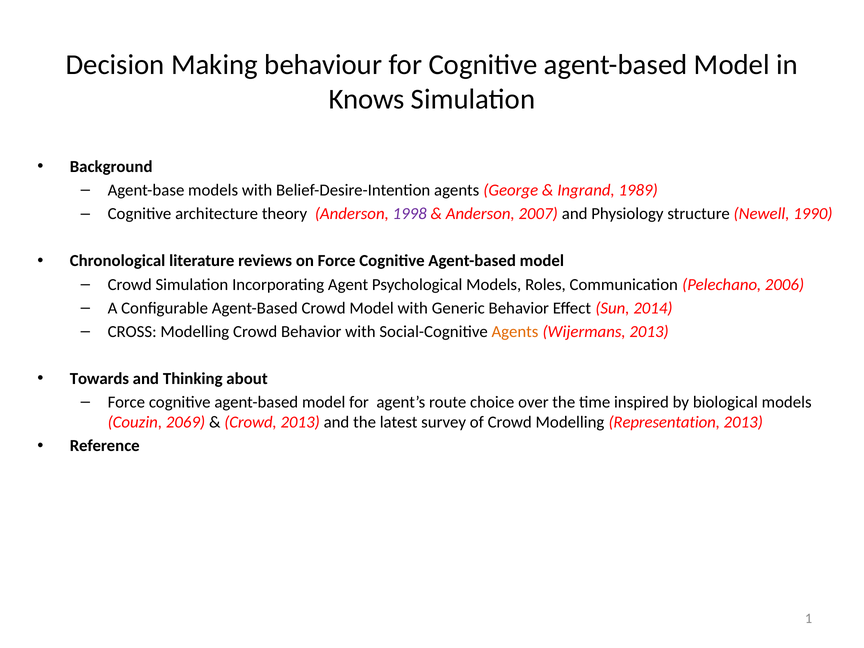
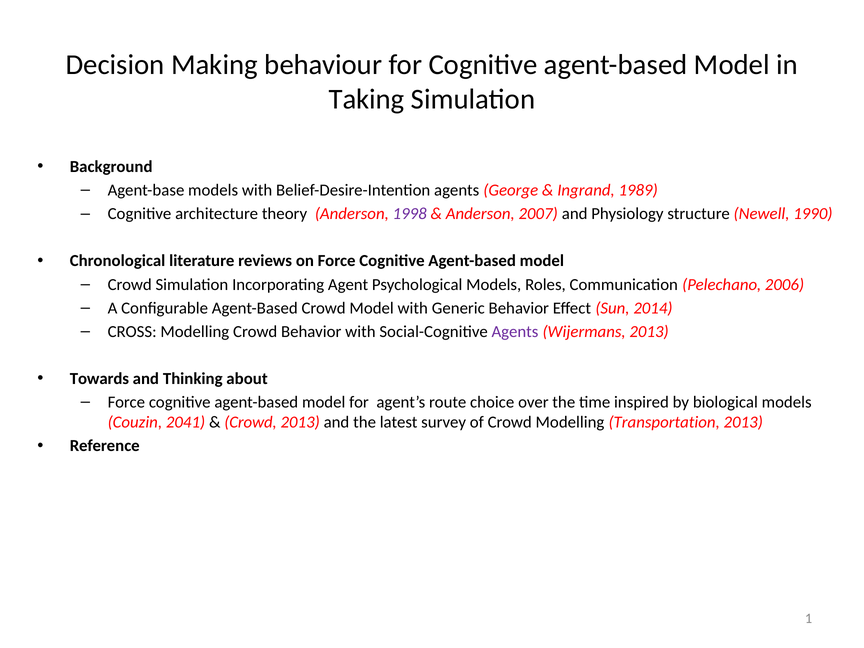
Knows: Knows -> Taking (367, 99)
Agents colour: orange -> purple (515, 332)
2069: 2069 -> 2041 (186, 422)
Representation: Representation -> Transportation (664, 422)
